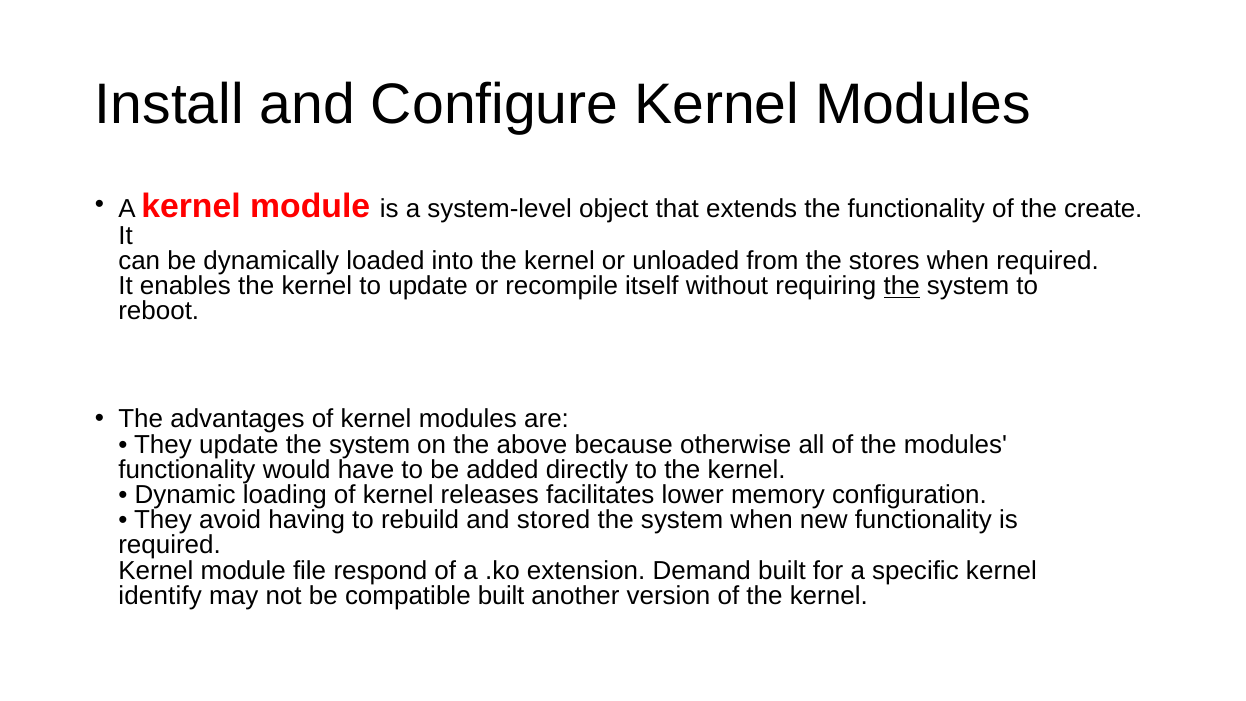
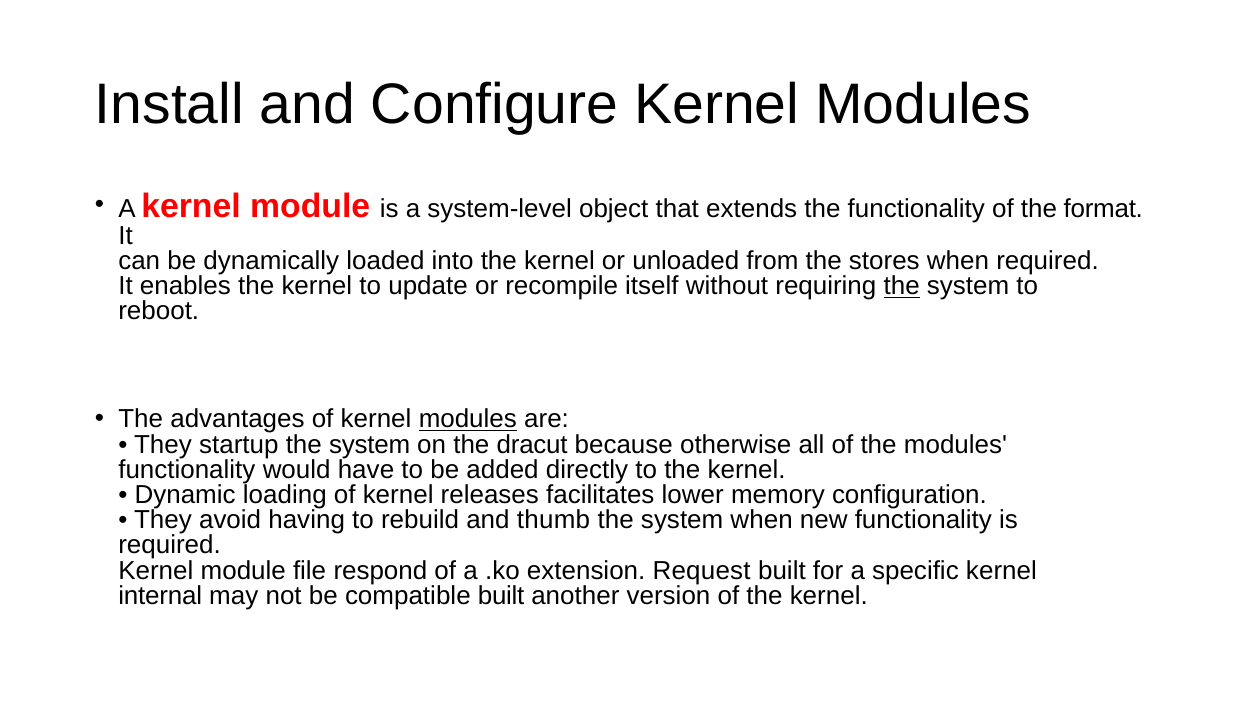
create: create -> format (1103, 209)
modules underline: none -> present (468, 419)
They update: update -> startup (239, 444)
above: above -> dracut (532, 444)
stored: stored -> thumb (554, 520)
Demand: Demand -> Request (702, 571)
identify: identify -> internal (160, 596)
